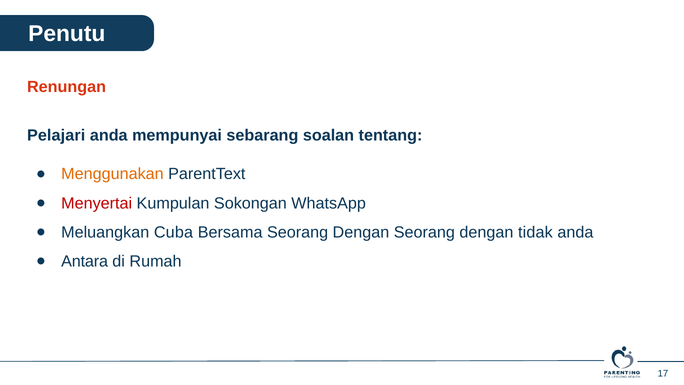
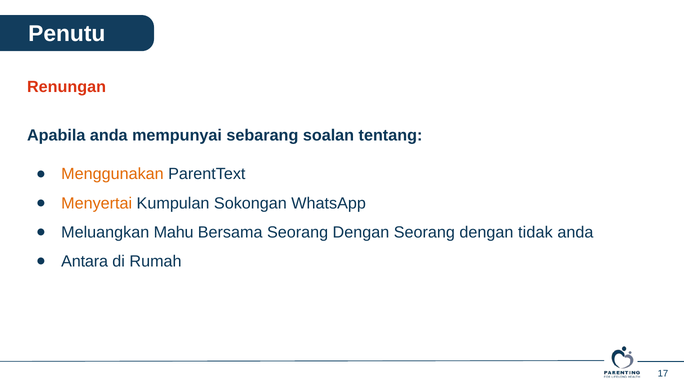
Pelajari: Pelajari -> Apabila (56, 135)
Menyertai colour: red -> orange (97, 203)
Cuba: Cuba -> Mahu (174, 232)
